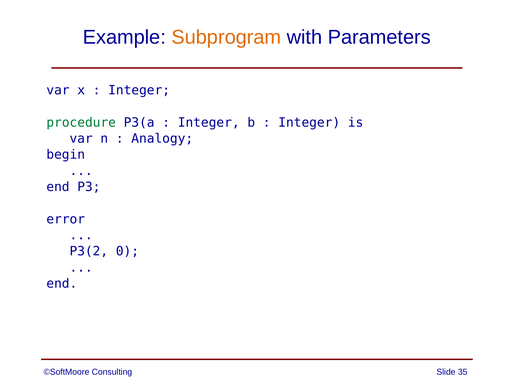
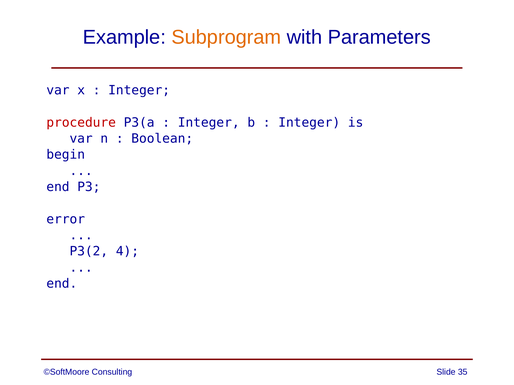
procedure colour: green -> red (81, 123)
Analogy: Analogy -> Boolean (162, 139)
0: 0 -> 4 (127, 252)
